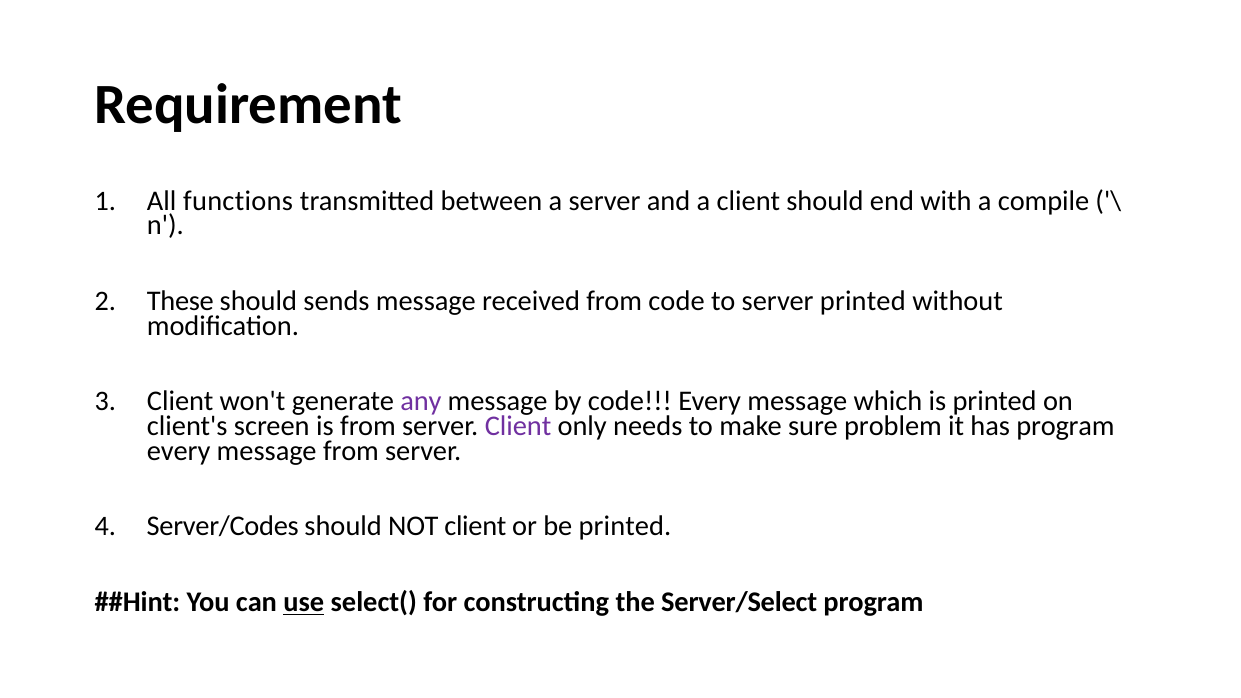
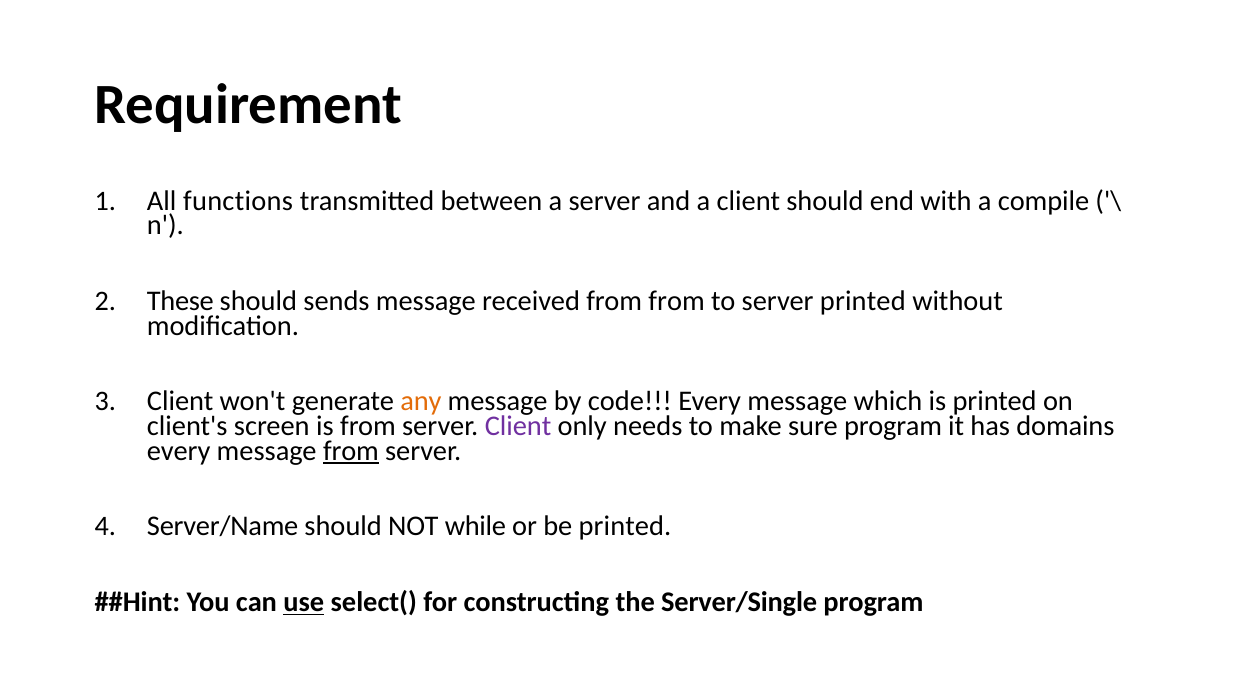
from code: code -> from (677, 301)
any colour: purple -> orange (421, 402)
sure problem: problem -> program (893, 426)
has program: program -> domains (1065, 426)
from underline: none -> present (351, 451)
Server/Codes: Server/Codes -> Server/Name (223, 527)
NOT client: client -> while (475, 527)
Server/Select: Server/Select -> Server/Single (739, 602)
